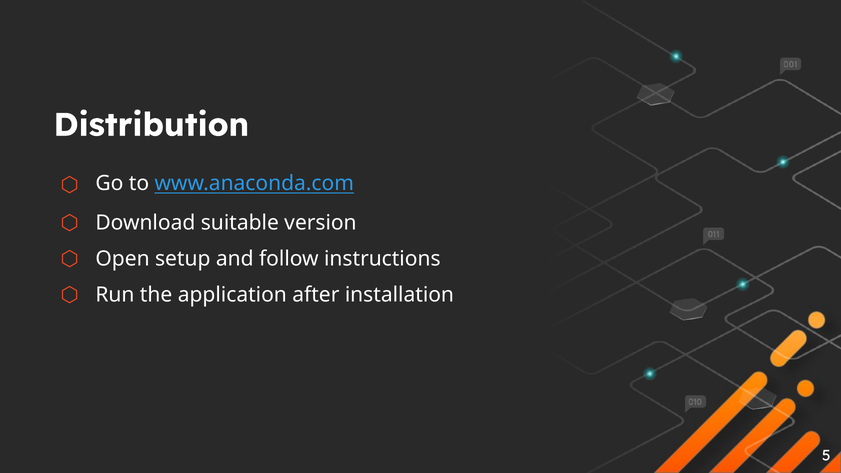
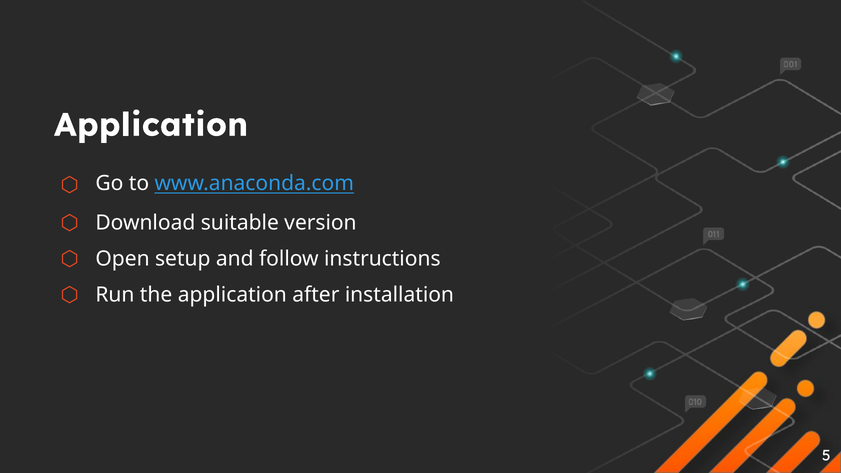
Distribution: Distribution -> Application (151, 125)
